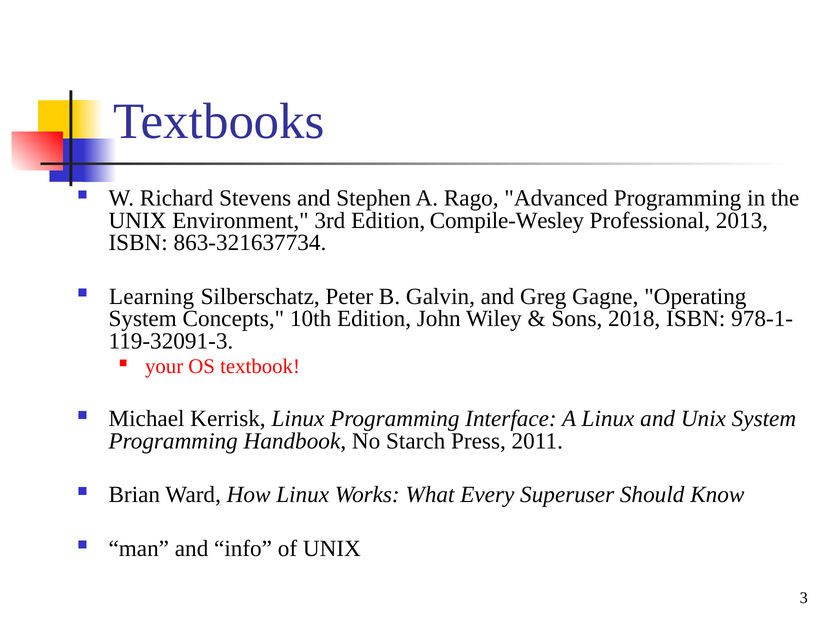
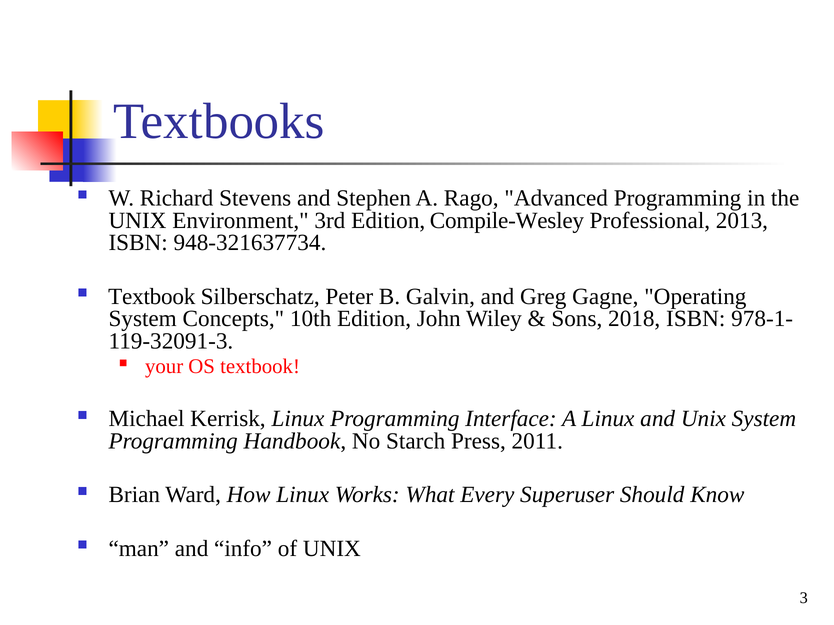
863-321637734: 863-321637734 -> 948-321637734 (250, 243)
Learning: Learning -> Textbook (152, 297)
